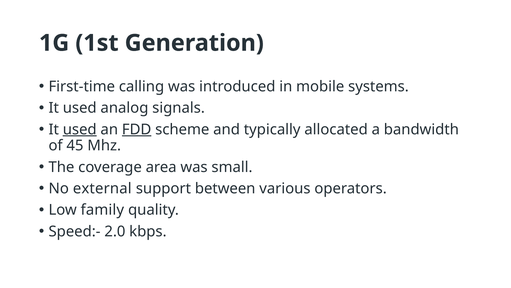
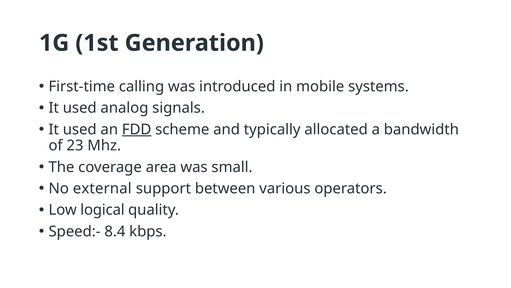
used underline: present -> none (80, 129)
45: 45 -> 23 (75, 145)
family: family -> logical (103, 210)
2.0: 2.0 -> 8.4 (115, 231)
